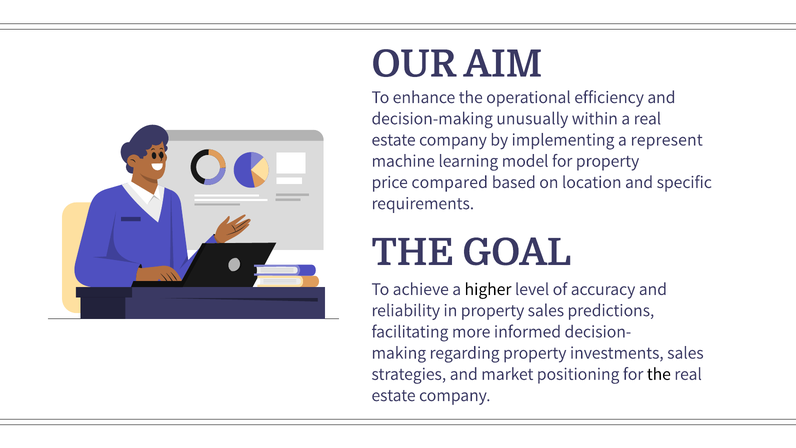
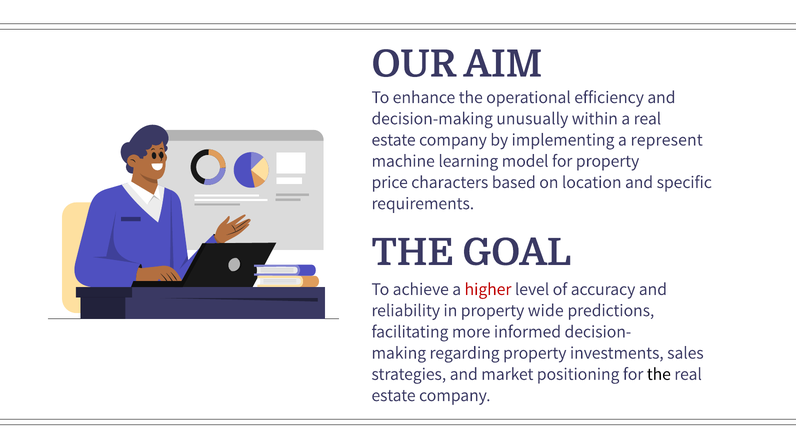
compared: compared -> characters (450, 182)
higher colour: black -> red (488, 289)
property sales: sales -> wide (546, 310)
